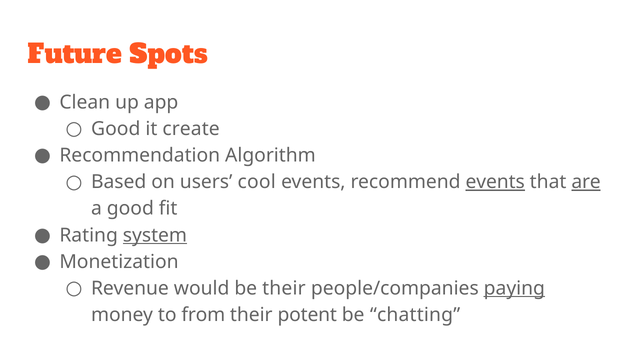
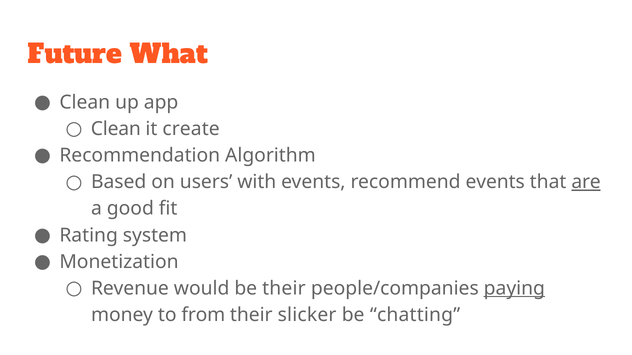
Spots: Spots -> What (169, 55)
Good: Good -> Clean (116, 129)
cool: cool -> with (257, 182)
events underline: present -> none (495, 182)
system underline: present -> none (155, 235)
potent: potent -> slicker (307, 315)
